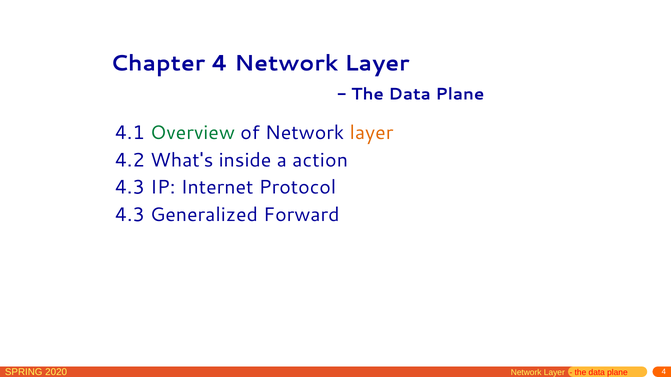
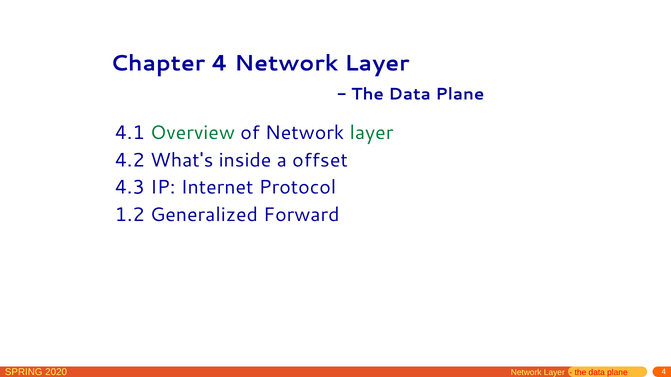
layer colour: orange -> green (371, 133)
action: action -> offset (320, 160)
4.3: 4.3 -> 1.2 (130, 215)
